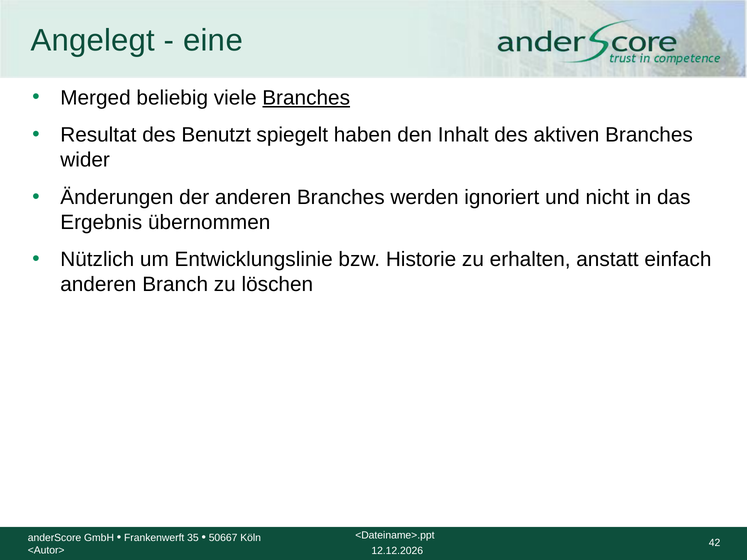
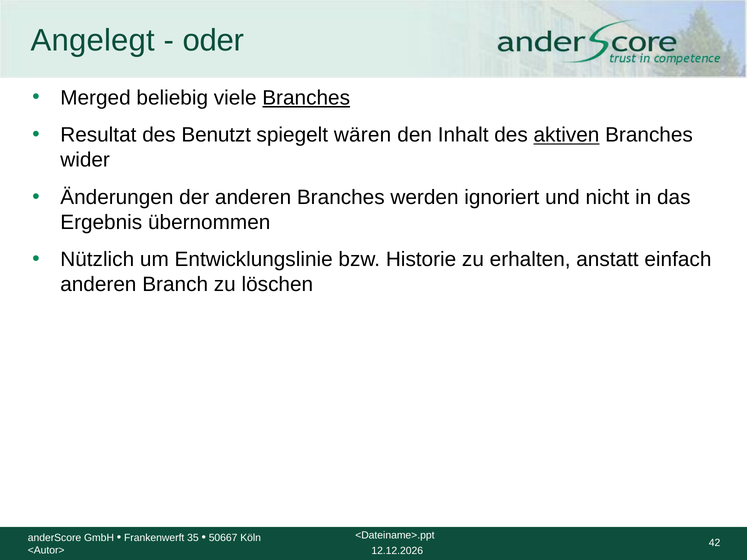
eine: eine -> oder (213, 40)
haben: haben -> wären (363, 135)
aktiven underline: none -> present (566, 135)
